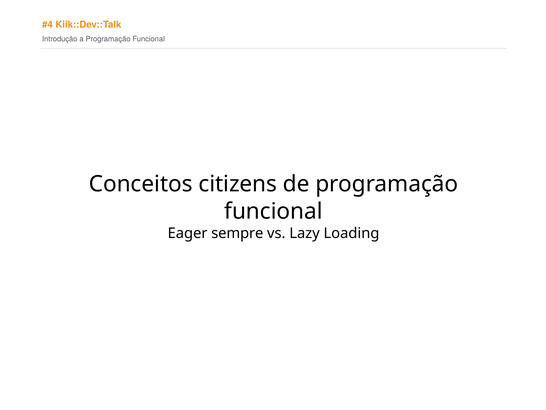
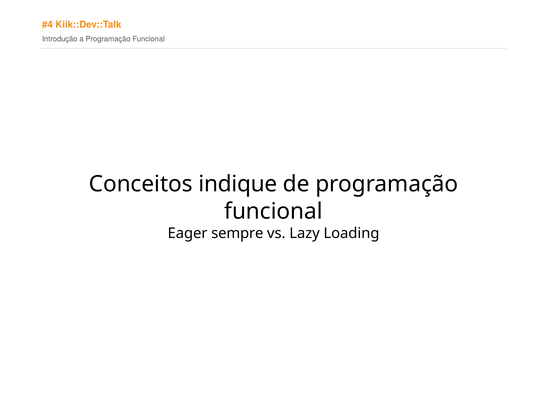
citizens: citizens -> indique (238, 184)
